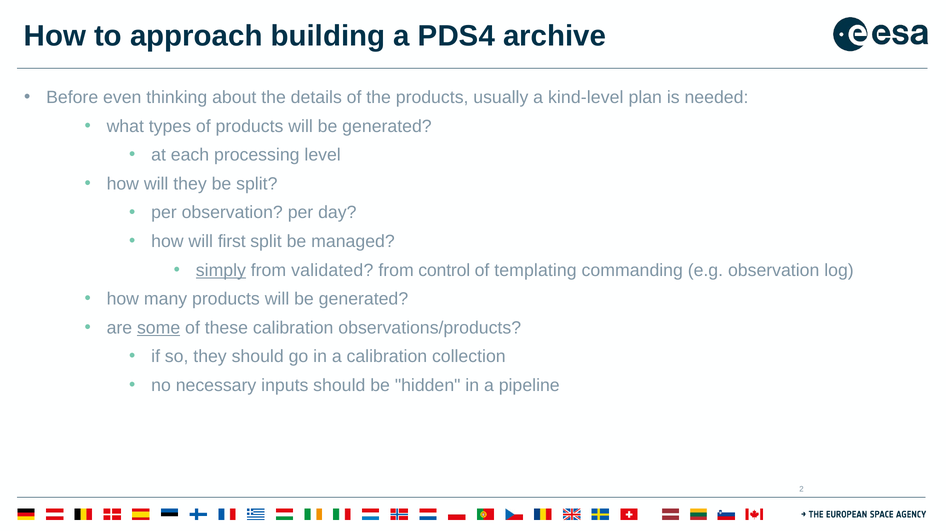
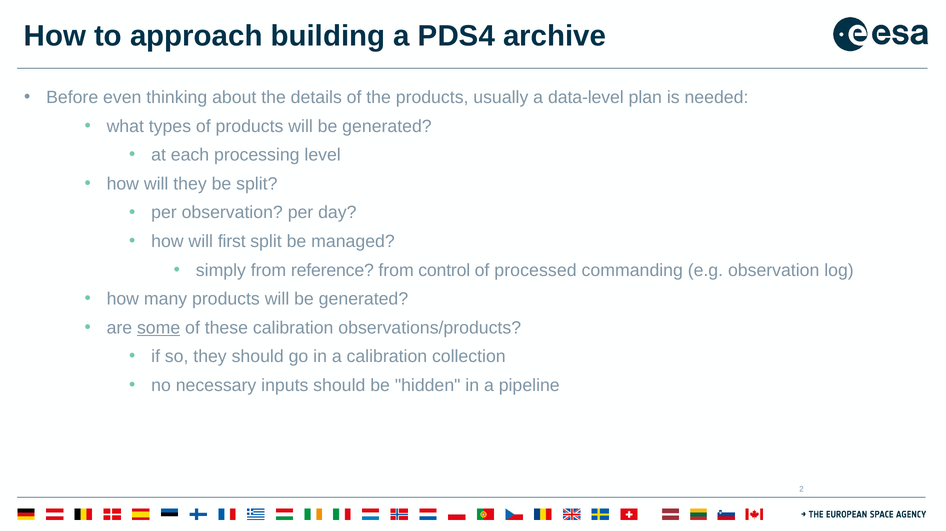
kind-level: kind-level -> data-level (586, 97)
simply underline: present -> none (221, 270)
validated: validated -> reference (332, 270)
templating: templating -> processed (536, 270)
